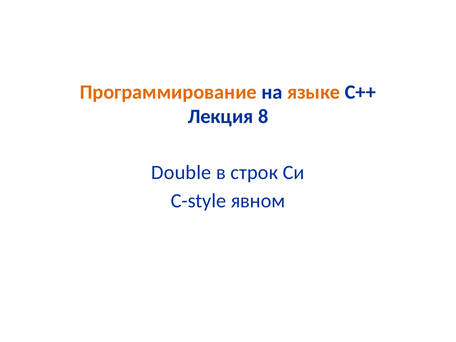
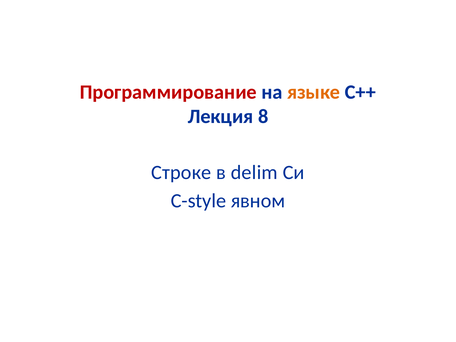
Программирование colour: orange -> red (168, 92)
Double: Double -> Строке (181, 172)
строк: строк -> delim (254, 172)
